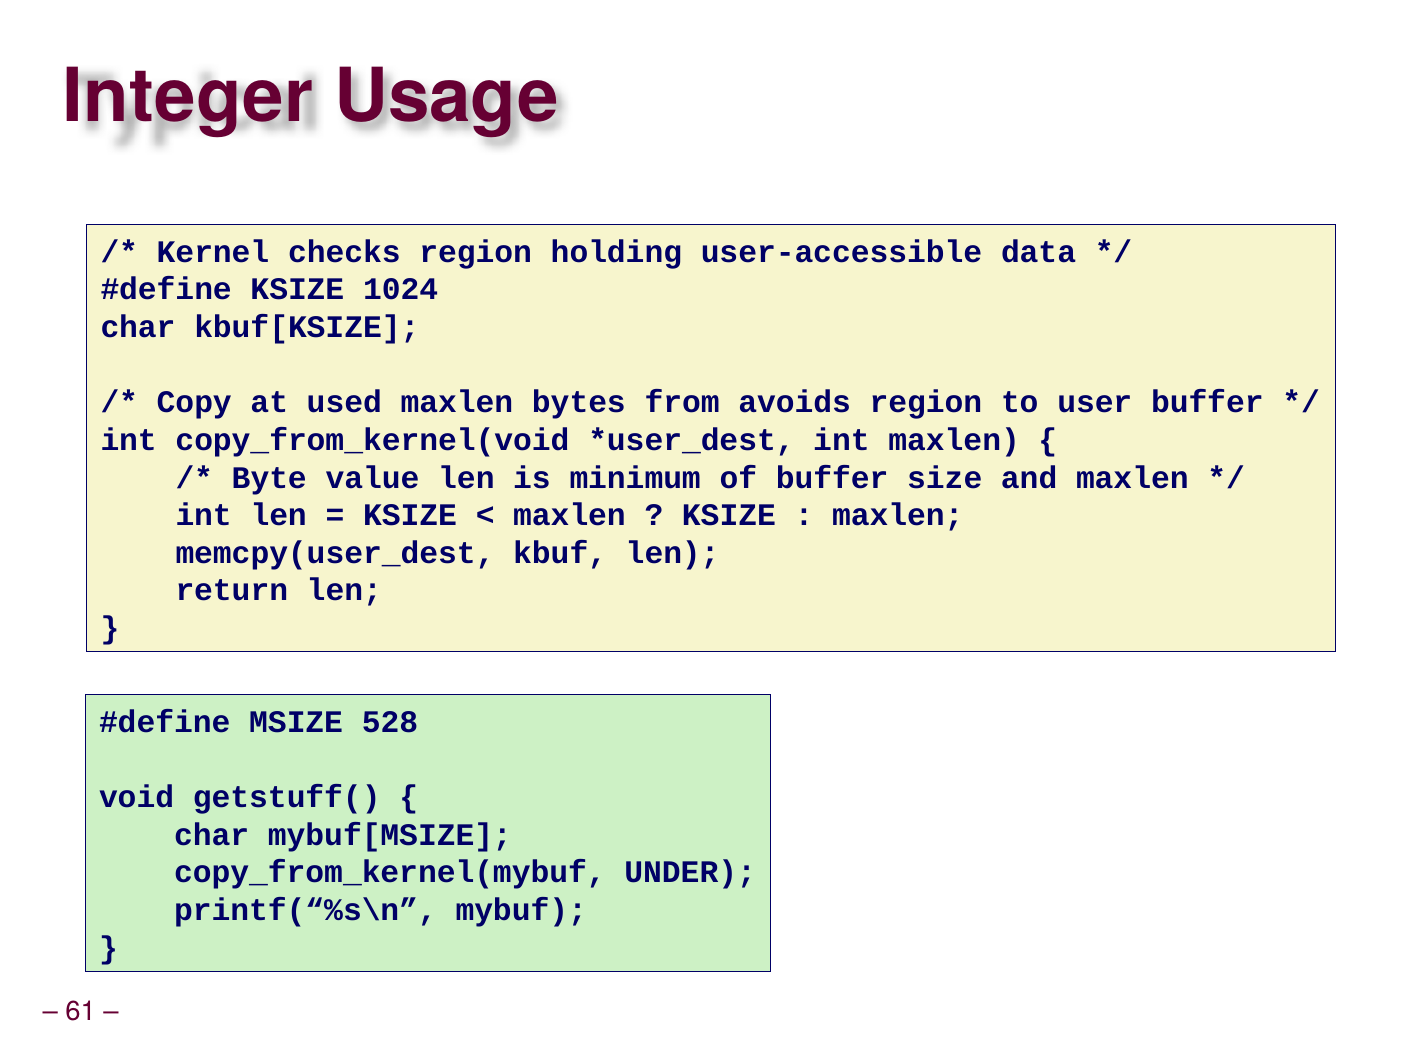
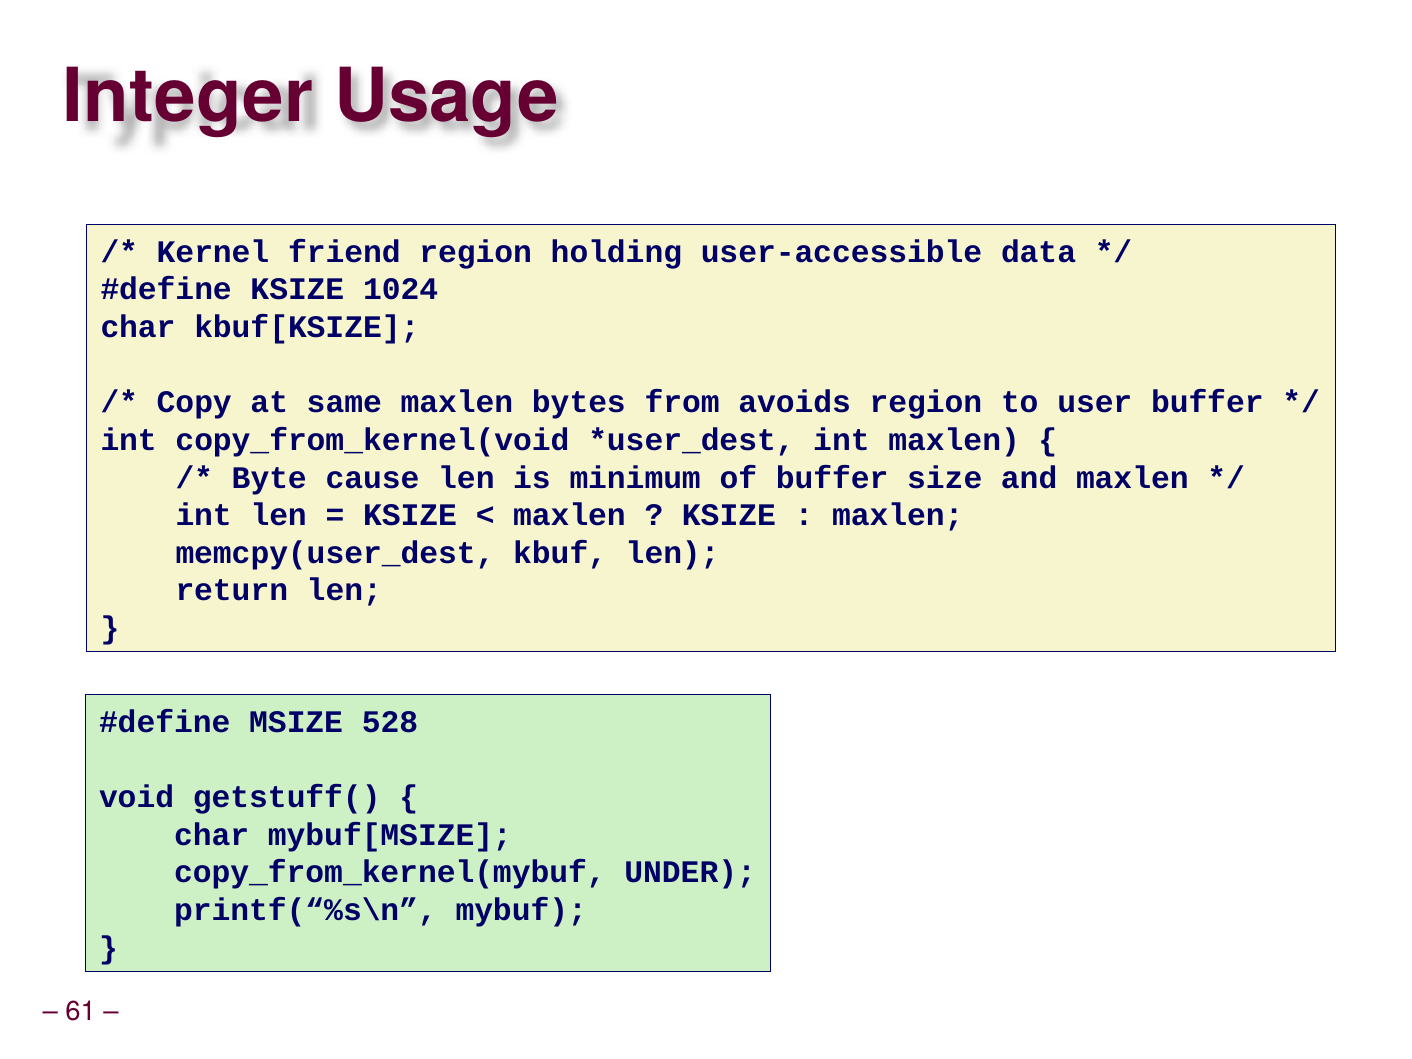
checks: checks -> friend (344, 252)
used: used -> same (344, 402)
value: value -> cause (372, 478)
